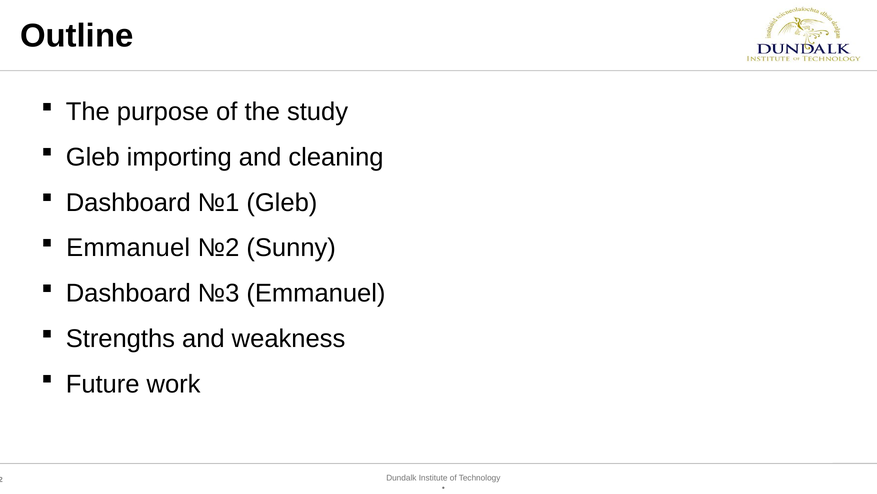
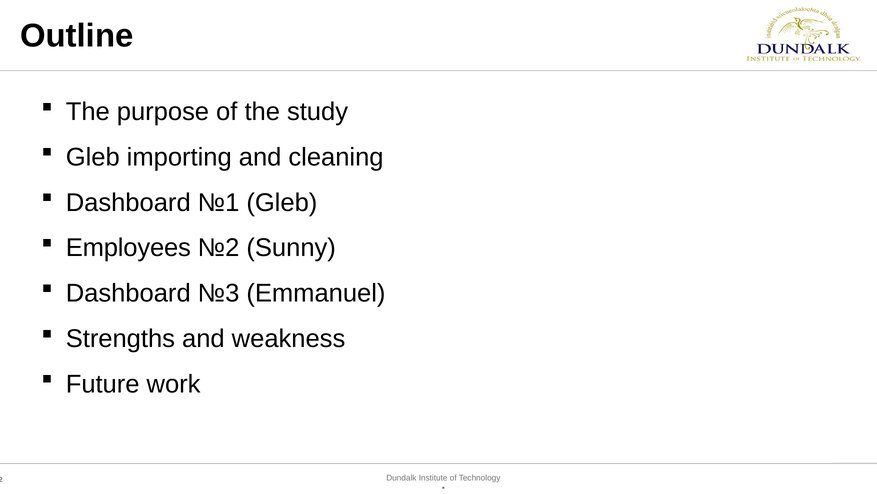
Emmanuel: Emmanuel -> Employees (128, 248)
